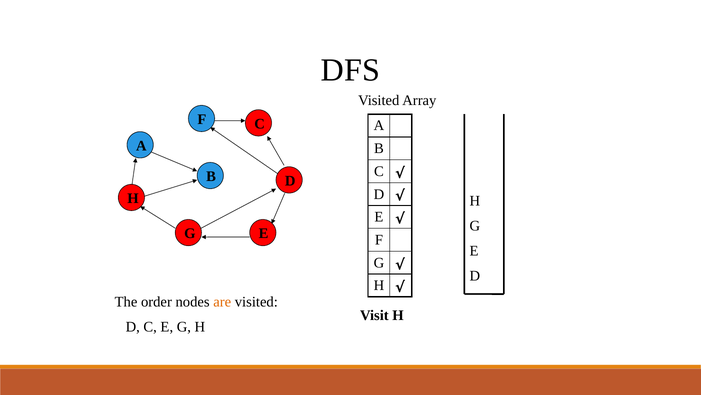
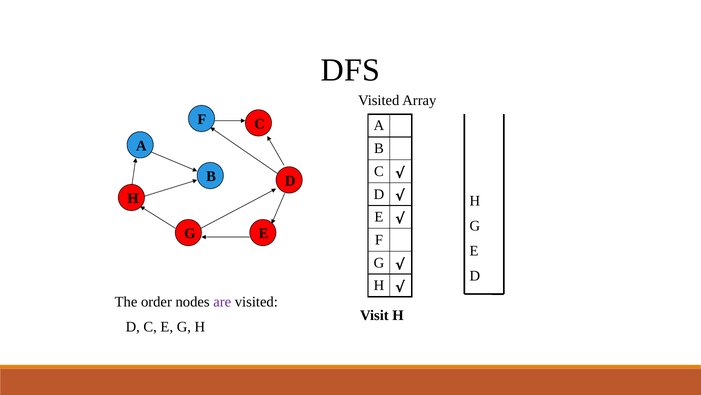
are colour: orange -> purple (222, 302)
